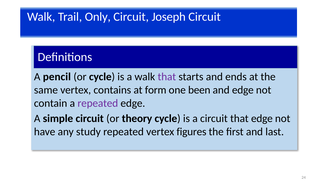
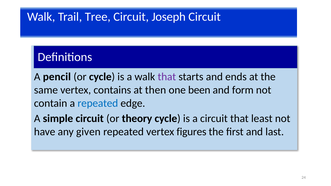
Only: Only -> Tree (98, 17)
form: form -> then (156, 90)
and edge: edge -> form (243, 90)
repeated colour: purple -> blue (98, 103)
that edge: edge -> least (262, 119)
study: study -> given (88, 132)
